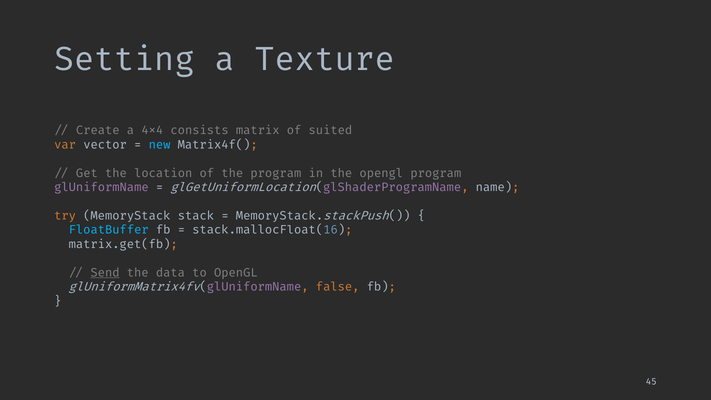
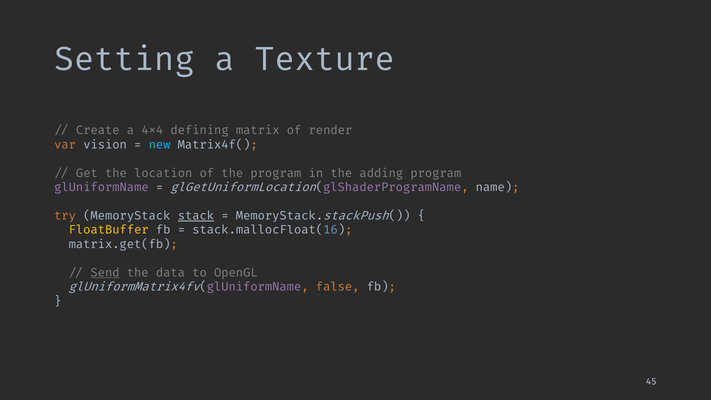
consists: consists -> defining (200, 130)
suited: suited -> render (330, 130)
vector: vector -> vision (105, 145)
the opengl: opengl -> adding (381, 173)
stack underline: none -> present (196, 216)
FloatBuffer colour: light blue -> yellow (109, 230)
